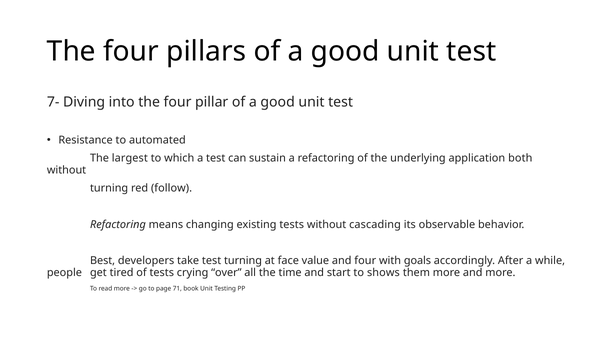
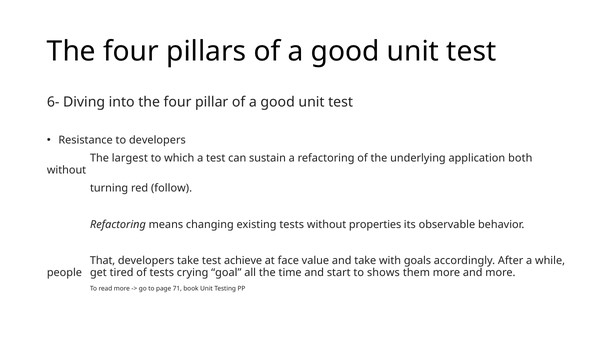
7-: 7- -> 6- (53, 102)
to automated: automated -> developers (157, 140)
cascading: cascading -> properties (375, 224)
Best: Best -> That (103, 261)
test turning: turning -> achieve (243, 261)
and four: four -> take (365, 261)
over: over -> goal (226, 273)
